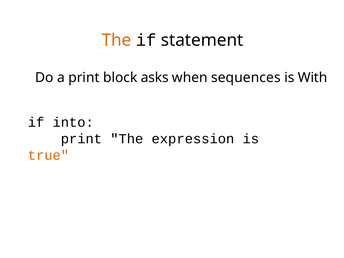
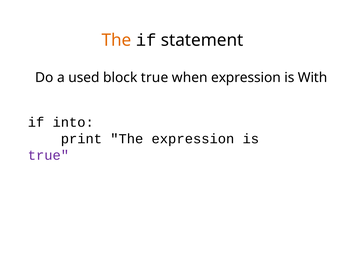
a print: print -> used (84, 78)
block asks: asks -> true (155, 78)
when sequences: sequences -> expression (246, 78)
true colour: orange -> purple (48, 155)
